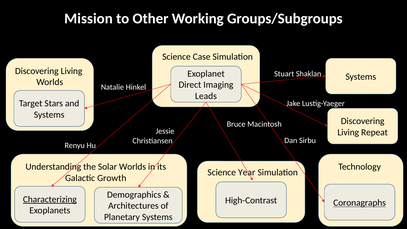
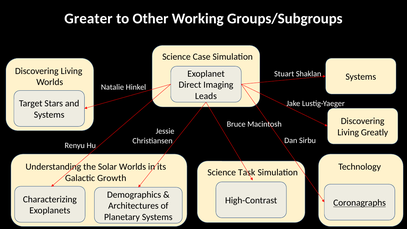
Mission: Mission -> Greater (88, 19)
Repeat: Repeat -> Greatly (375, 132)
Year: Year -> Task (247, 172)
Characterizing underline: present -> none (50, 199)
